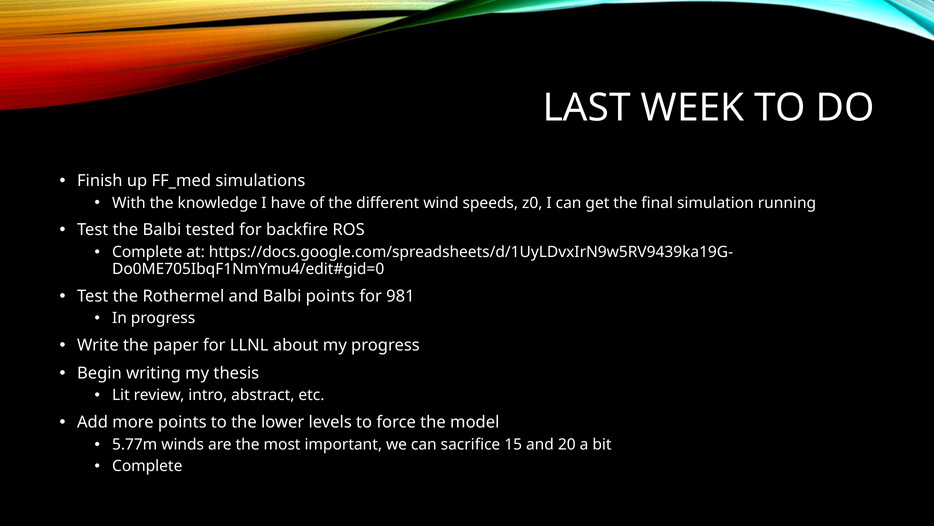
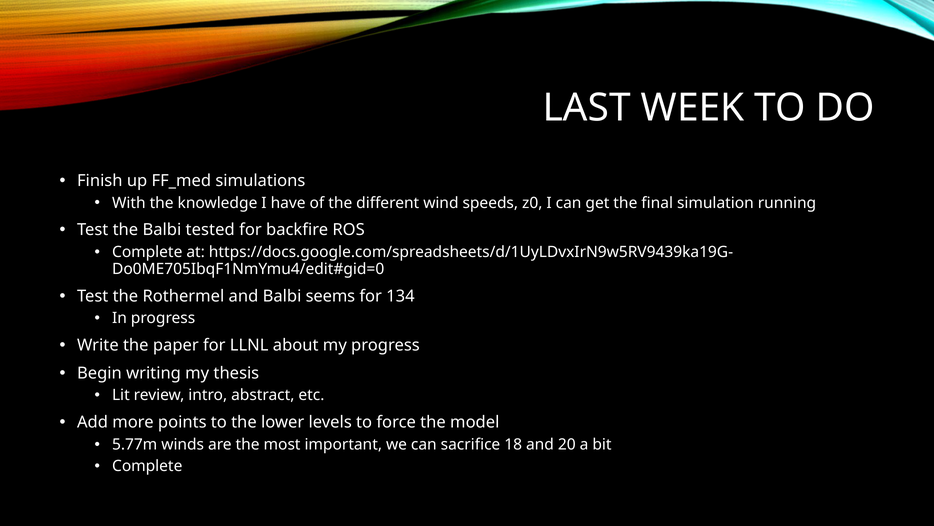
Balbi points: points -> seems (330, 296)
981: 981 -> 134 (400, 296)
15: 15 -> 18 (513, 444)
